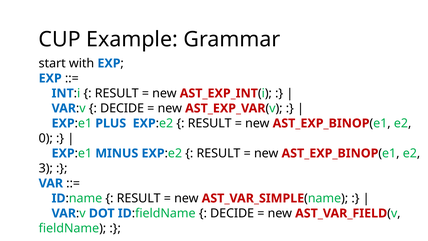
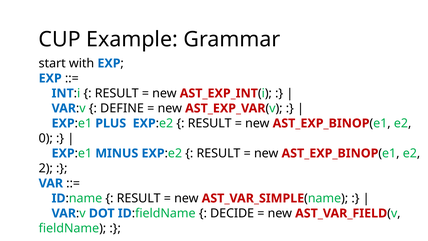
DECIDE: DECIDE -> DEFINE (122, 108)
3: 3 -> 2 (46, 168)
